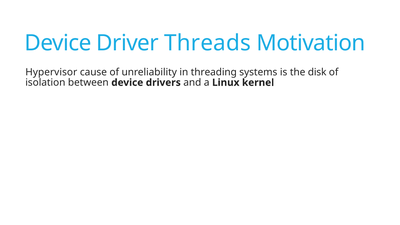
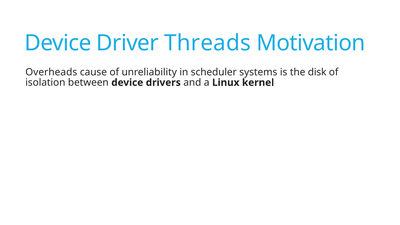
Hypervisor: Hypervisor -> Overheads (51, 72)
threading: threading -> scheduler (214, 72)
